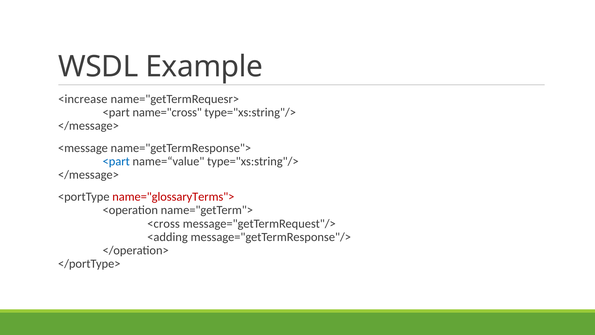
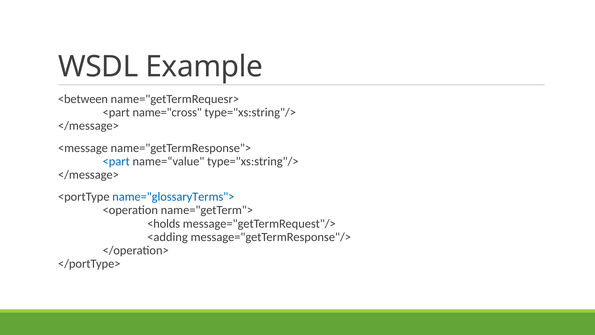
<increase: <increase -> <between (83, 99)
name="glossaryTerms"> colour: red -> blue (173, 197)
<cross: <cross -> <holds (164, 223)
